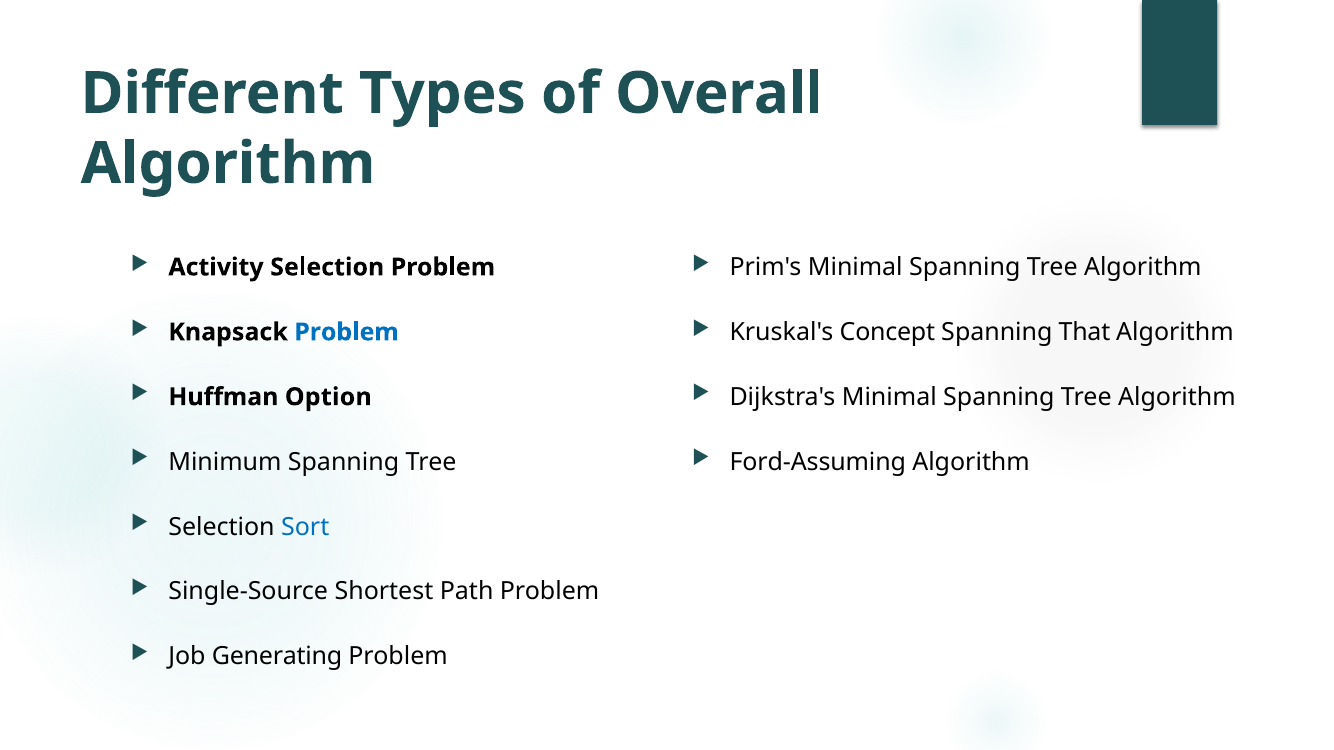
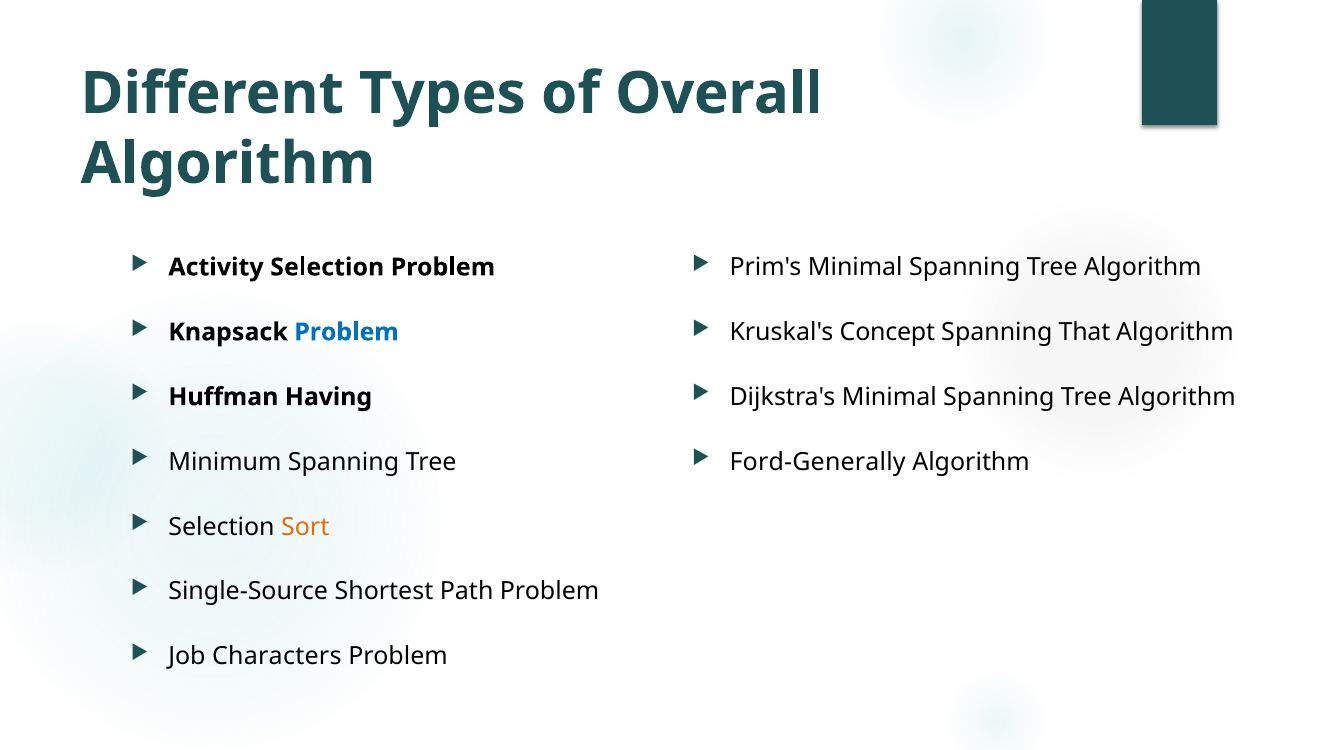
Option: Option -> Having (328, 397)
Ford-Assuming: Ford-Assuming -> Ford-Generally (818, 462)
Sort colour: blue -> orange (305, 527)
Generating: Generating -> Characters (277, 657)
